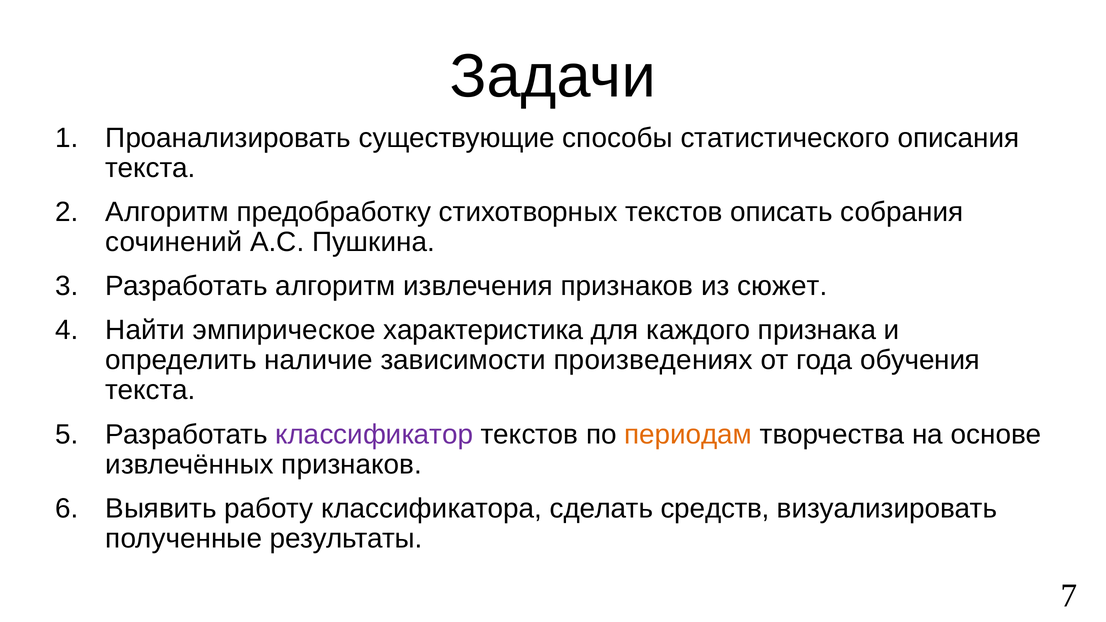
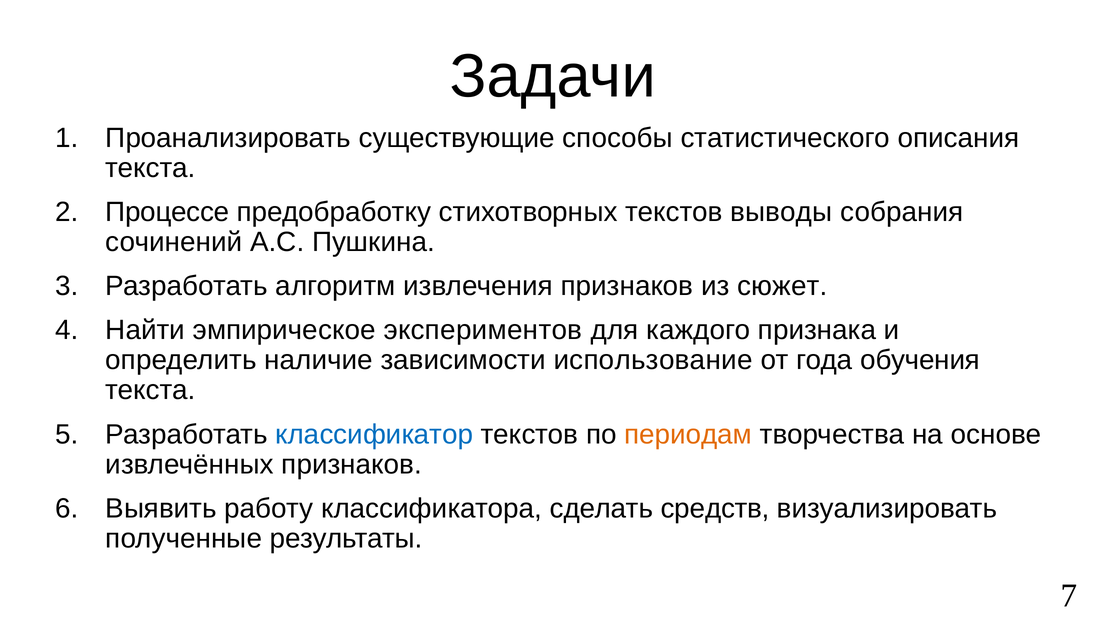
Алгоритм: Алгоритм -> Процессе (167, 212)
описать: описать -> выводы (781, 212)
характеристика: характеристика -> экспериментов (483, 330)
произведениях: произведениях -> использование (653, 360)
классификатор colour: purple -> blue (374, 434)
